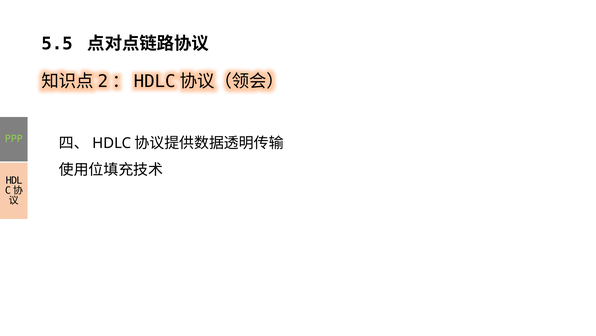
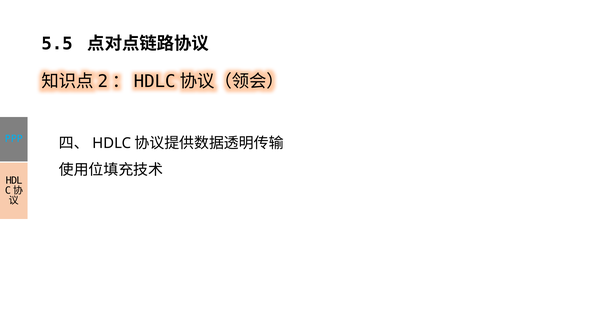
PPP colour: light green -> light blue (14, 139)
